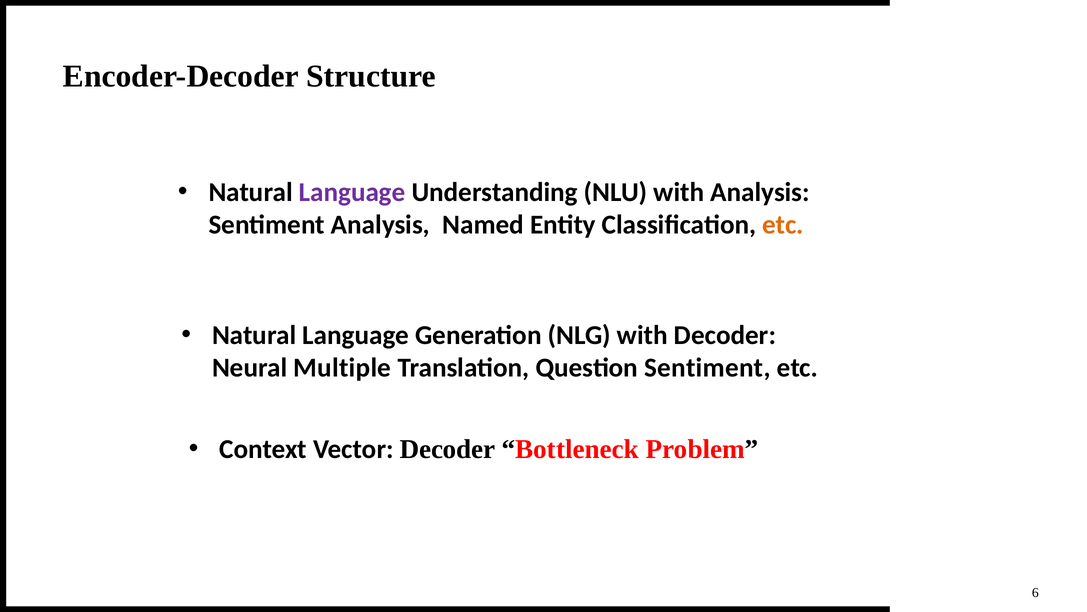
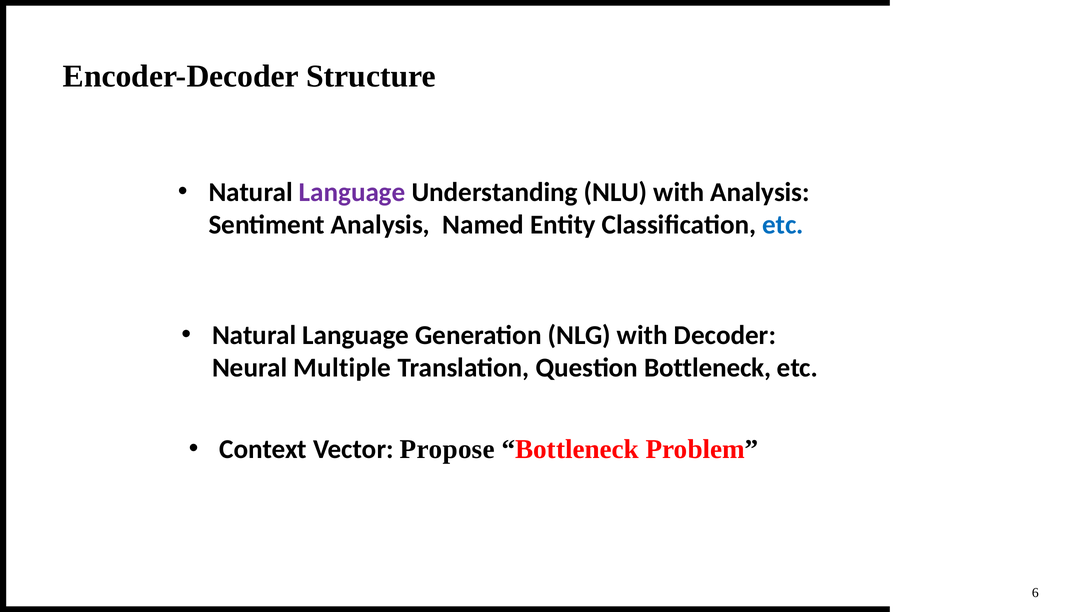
etc colour: orange -> blue (783, 225)
Question Sentiment: Sentiment -> Bottleneck (708, 368)
Vector Decoder: Decoder -> Propose (447, 449)
